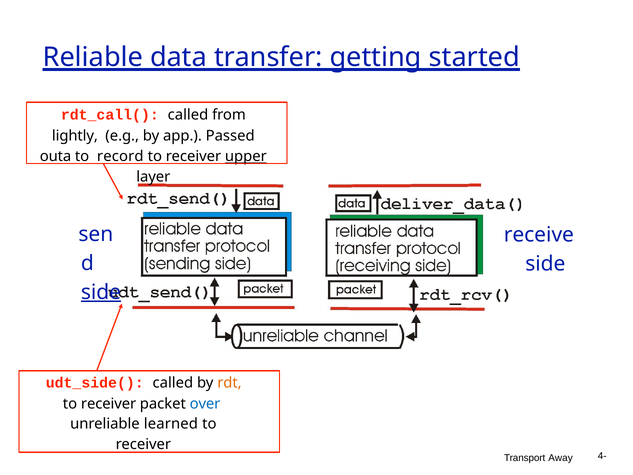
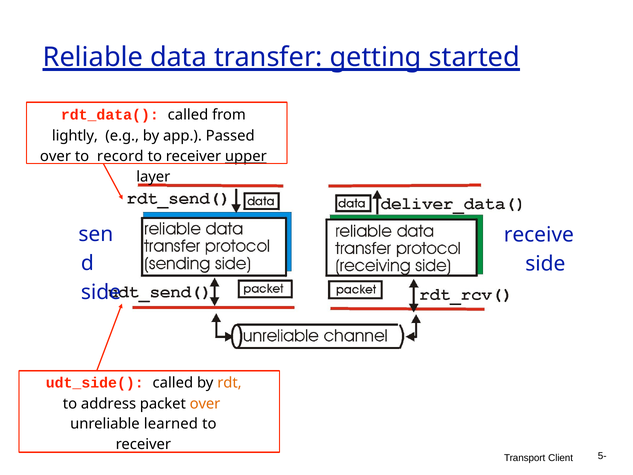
rdt_call(: rdt_call( -> rdt_data( (110, 115)
outa: outa -> over (55, 156)
side underline: present -> none (101, 292)
receiver: receiver -> address (109, 404)
over colour: blue -> orange (205, 404)
4-: 4- -> 5- (602, 456)
Away: Away -> Client (561, 458)
